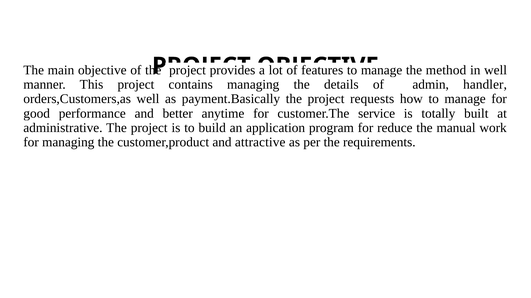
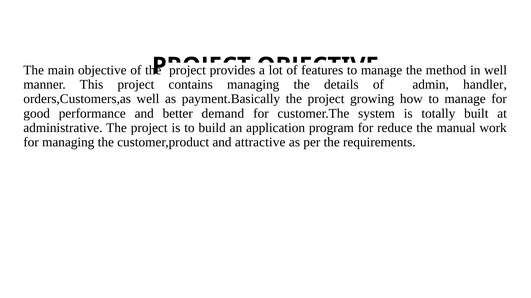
requests: requests -> growing (372, 99)
anytime: anytime -> demand (223, 114)
service: service -> system (377, 114)
